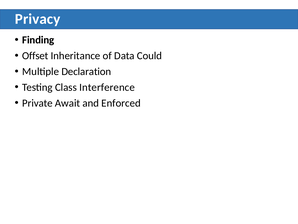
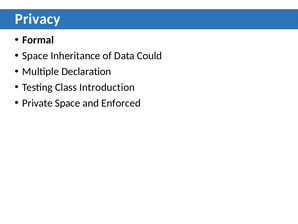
Finding: Finding -> Formal (38, 40)
Offset: Offset -> Space (35, 56)
Interference: Interference -> Introduction (107, 87)
Private Await: Await -> Space (68, 103)
